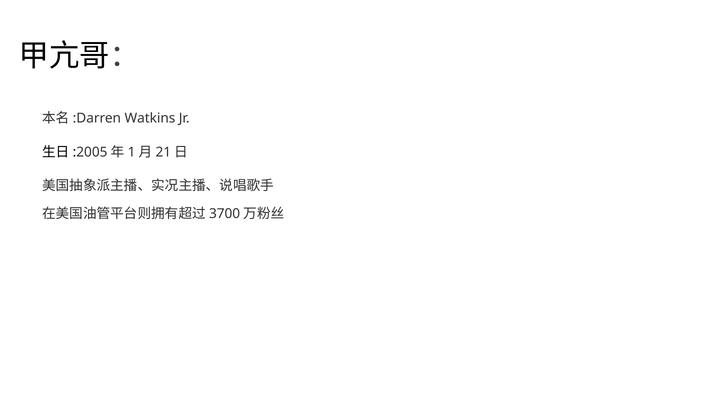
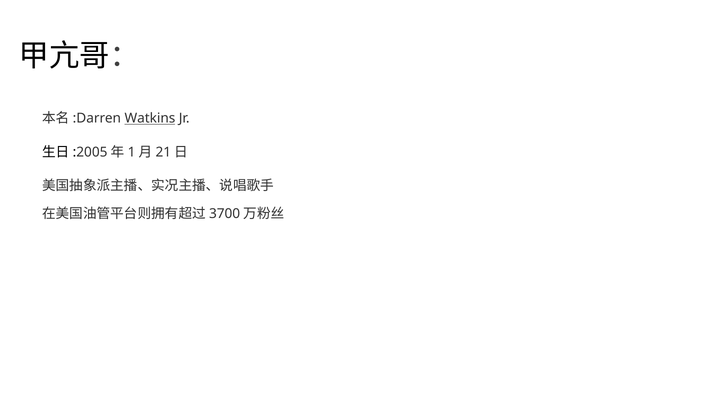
Watkins underline: none -> present (150, 118)
